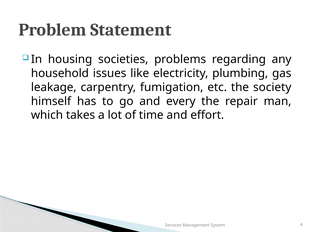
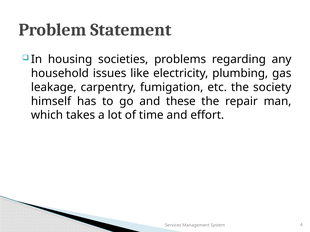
every: every -> these (181, 101)
